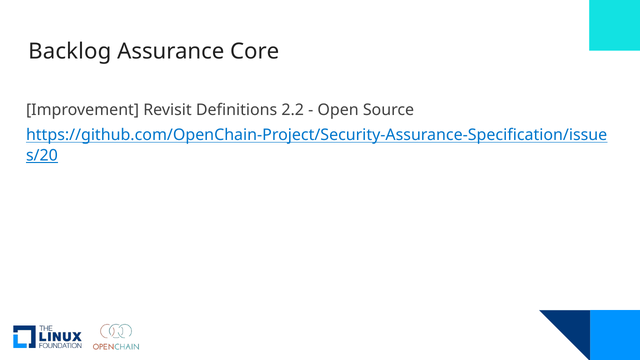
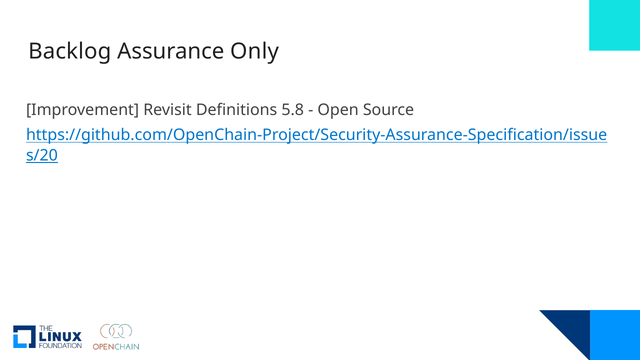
Core: Core -> Only (255, 51)
2.2: 2.2 -> 5.8 (293, 110)
